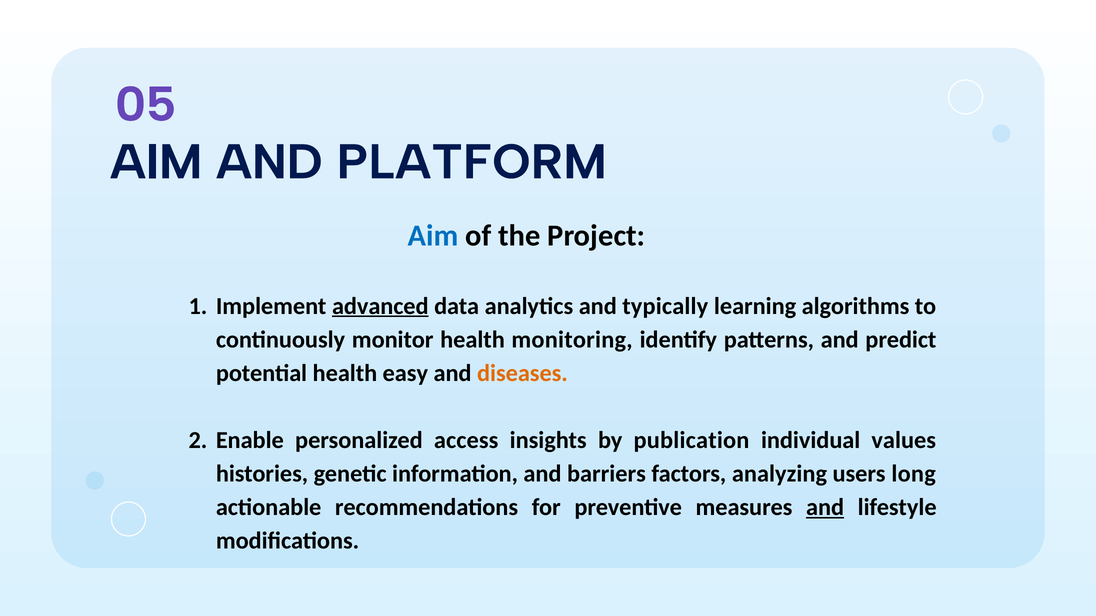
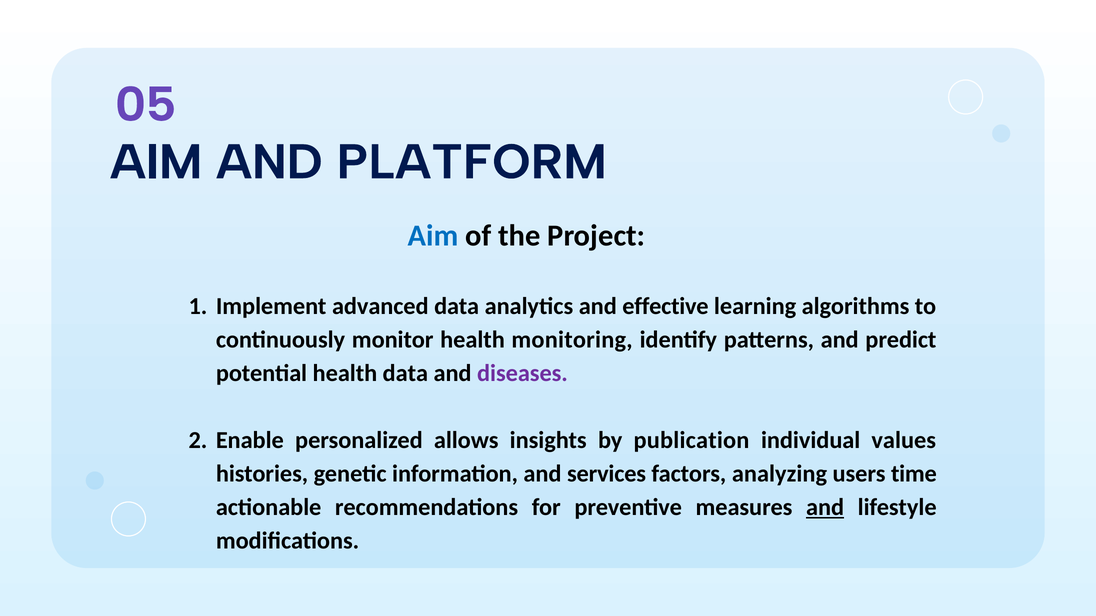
advanced underline: present -> none (380, 306)
typically: typically -> effective (665, 306)
health easy: easy -> data (405, 373)
diseases colour: orange -> purple (522, 373)
access: access -> allows (466, 441)
barriers: barriers -> services (607, 474)
long: long -> time (914, 474)
